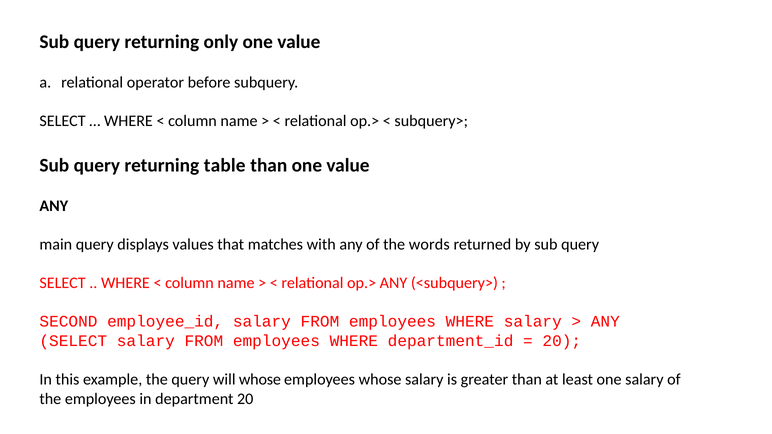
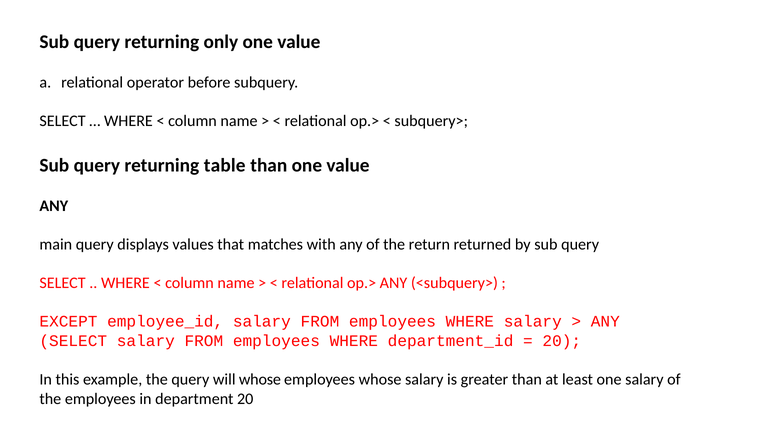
words: words -> return (429, 244)
SECOND: SECOND -> EXCEPT (68, 322)
